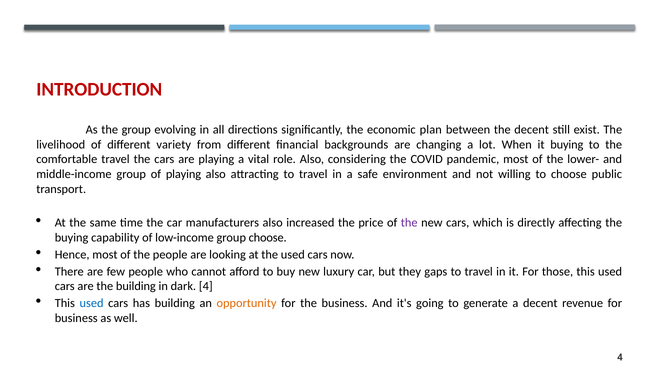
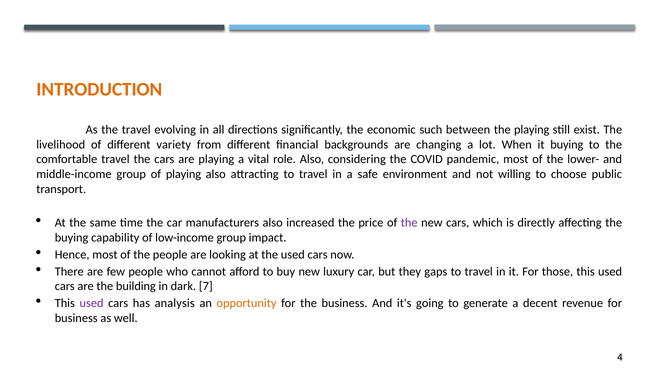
INTRODUCTION colour: red -> orange (99, 90)
the group: group -> travel (136, 130)
plan: plan -> such (431, 130)
the decent: decent -> playing (532, 130)
group choose: choose -> impact (268, 237)
dark 4: 4 -> 7 (206, 286)
used colour: blue -> purple (92, 303)
has building: building -> analysis (175, 303)
